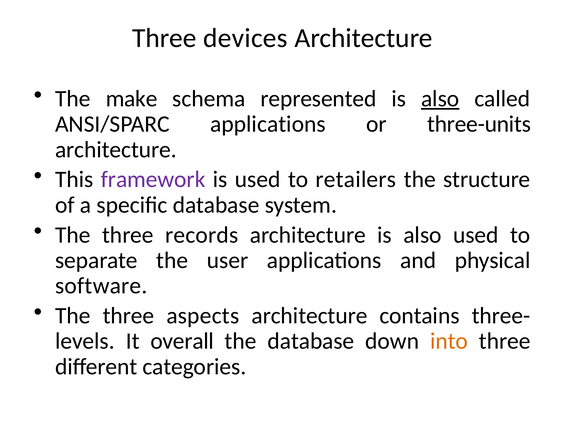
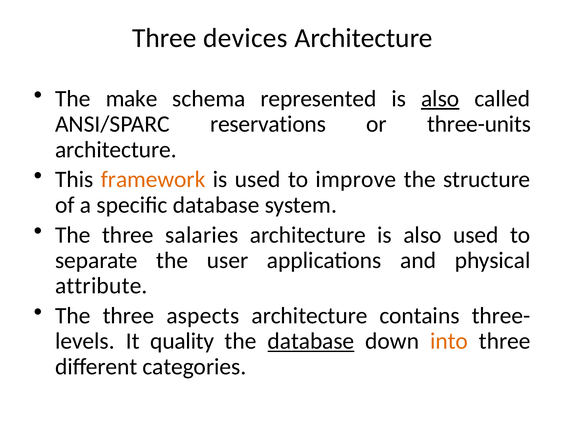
ANSI/SPARC applications: applications -> reservations (268, 124)
framework colour: purple -> orange (153, 179)
retailers: retailers -> improve (356, 179)
records: records -> salaries (202, 235)
software: software -> attribute (101, 286)
overall: overall -> quality (182, 341)
database underline: none -> present (311, 341)
